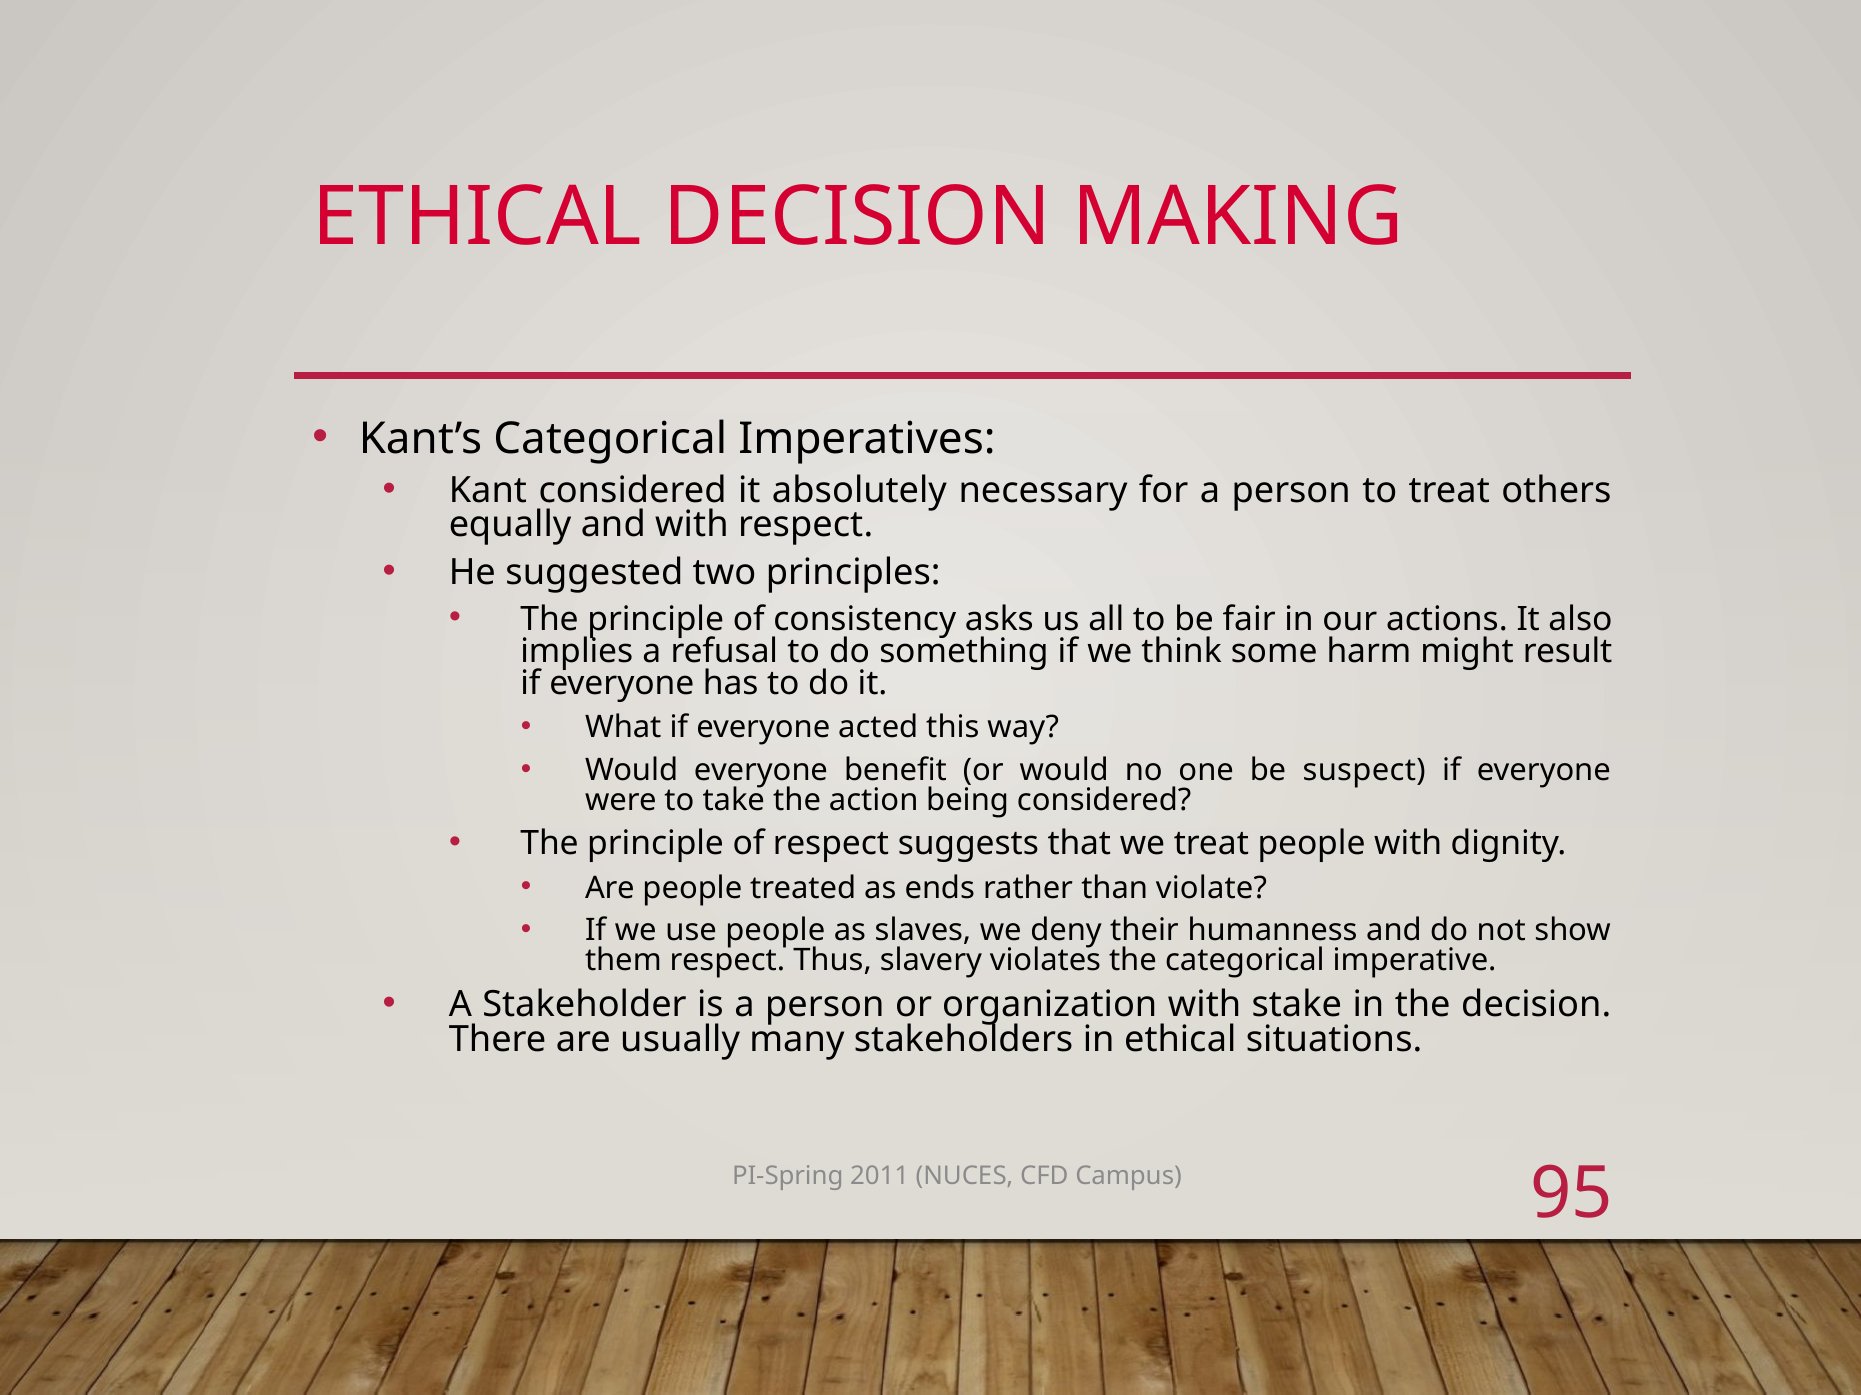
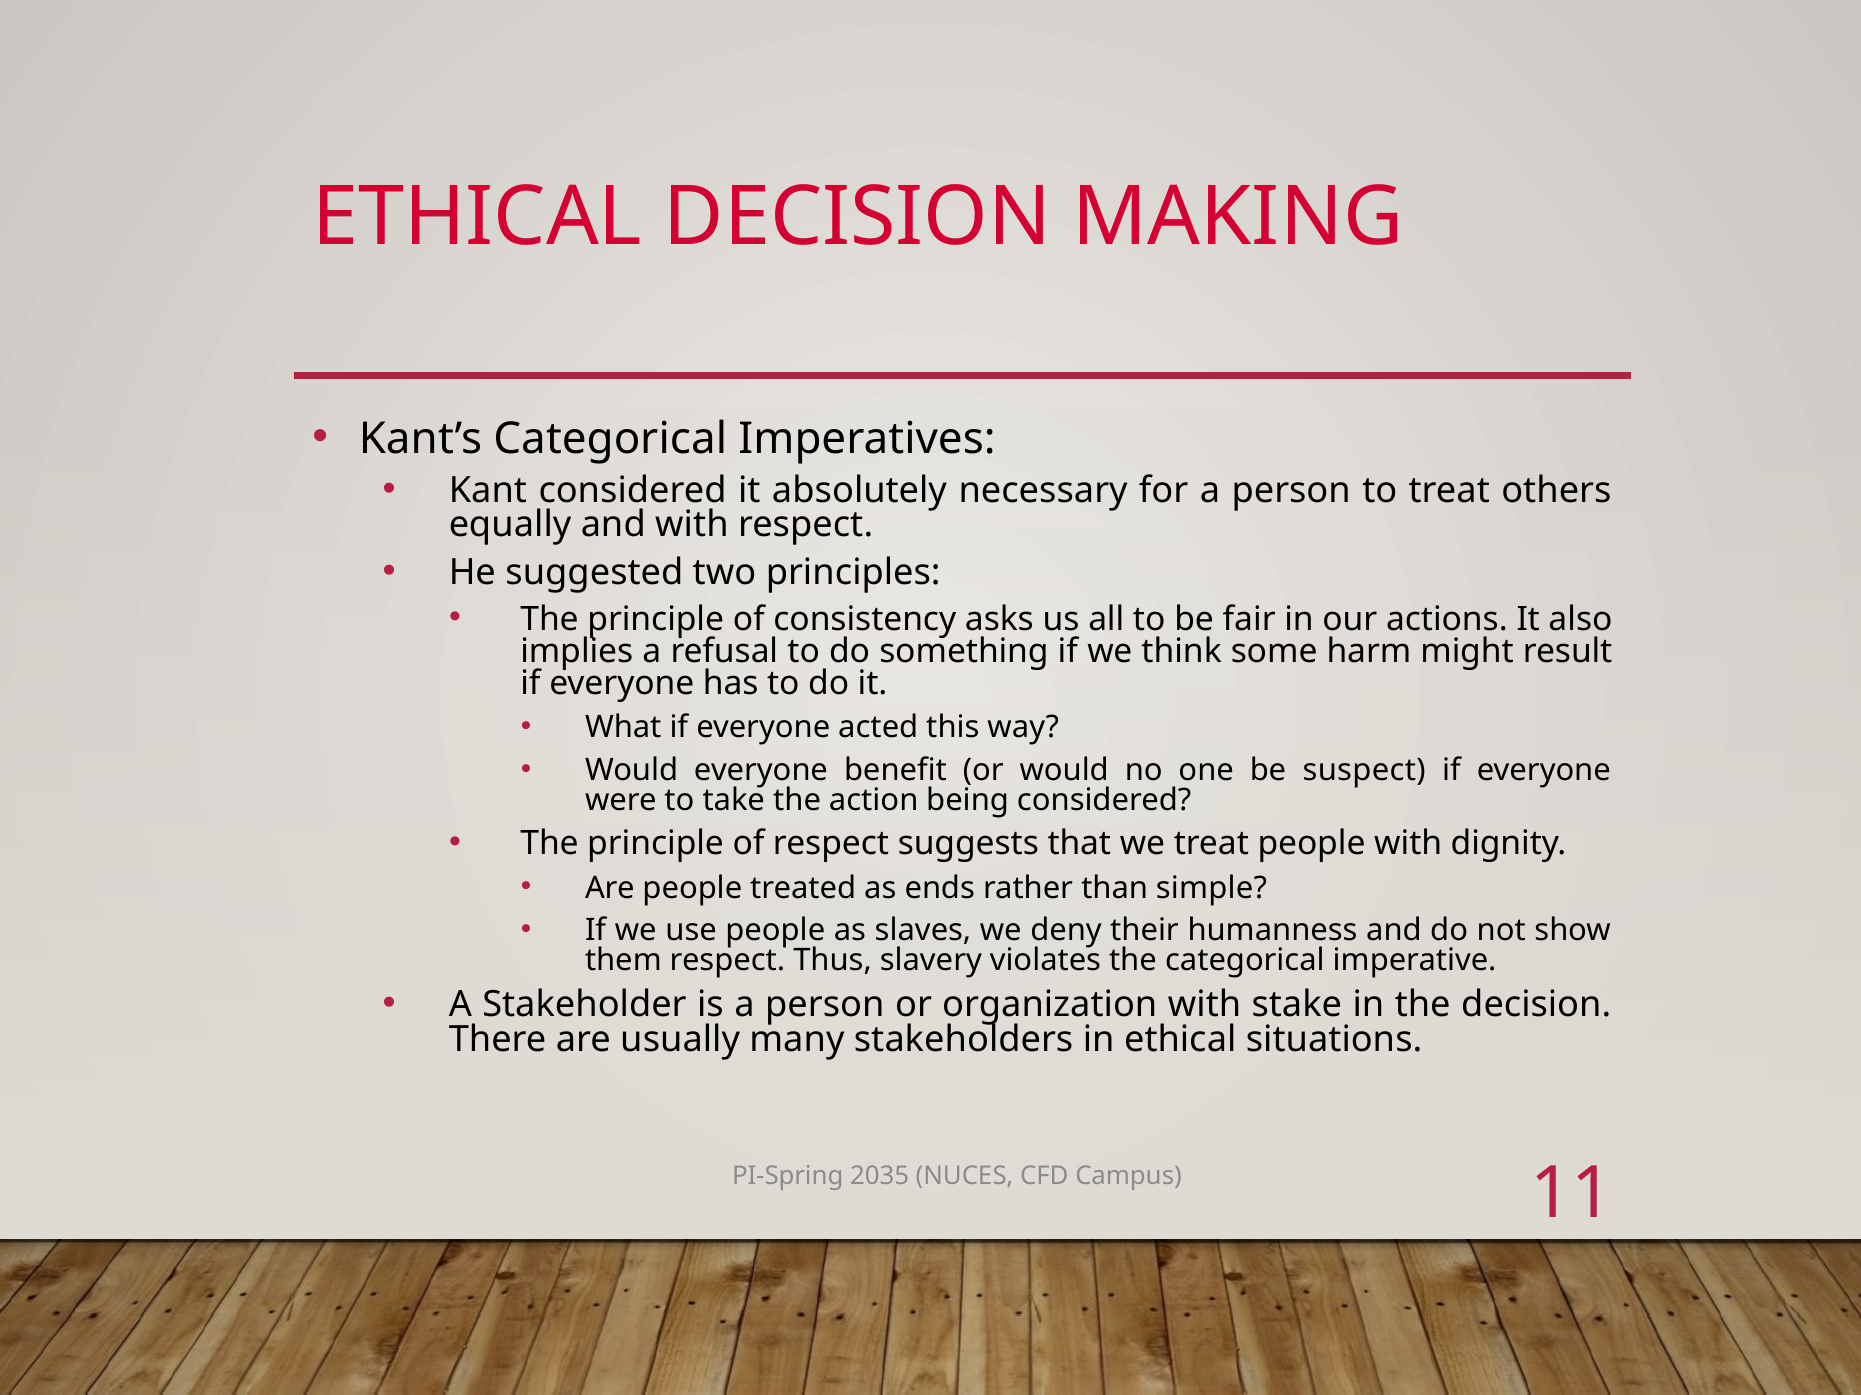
violate: violate -> simple (1211, 888)
2011: 2011 -> 2035 (880, 1177)
95: 95 -> 11 (1571, 1194)
